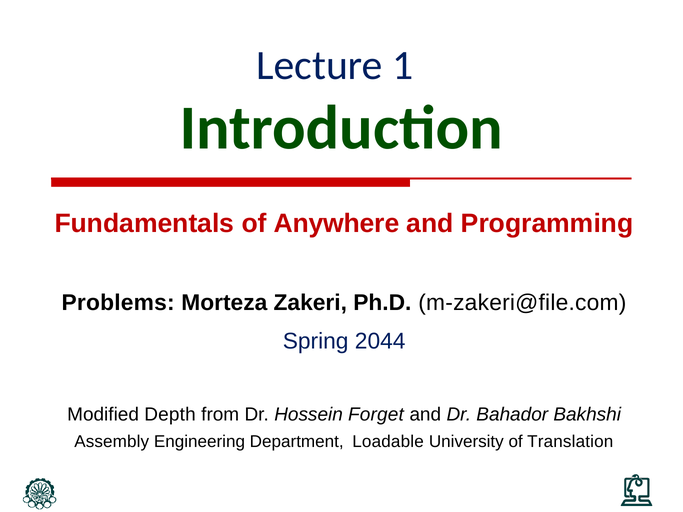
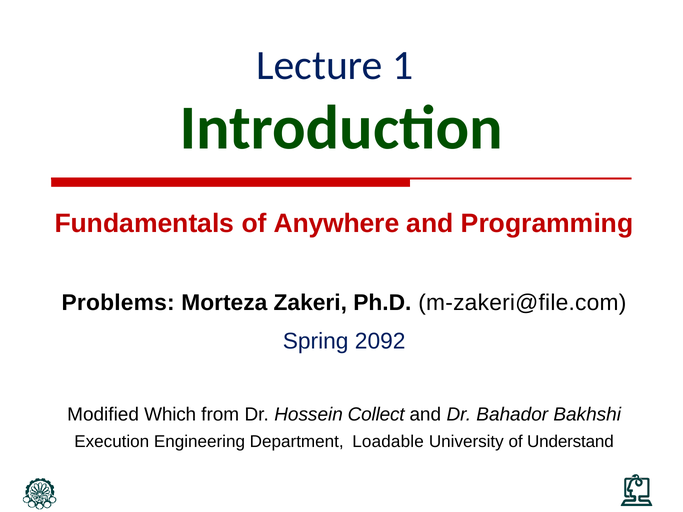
2044: 2044 -> 2092 (380, 342)
Depth: Depth -> Which (170, 415)
Forget: Forget -> Collect (376, 415)
Assembly: Assembly -> Execution (112, 442)
Translation: Translation -> Understand (570, 442)
